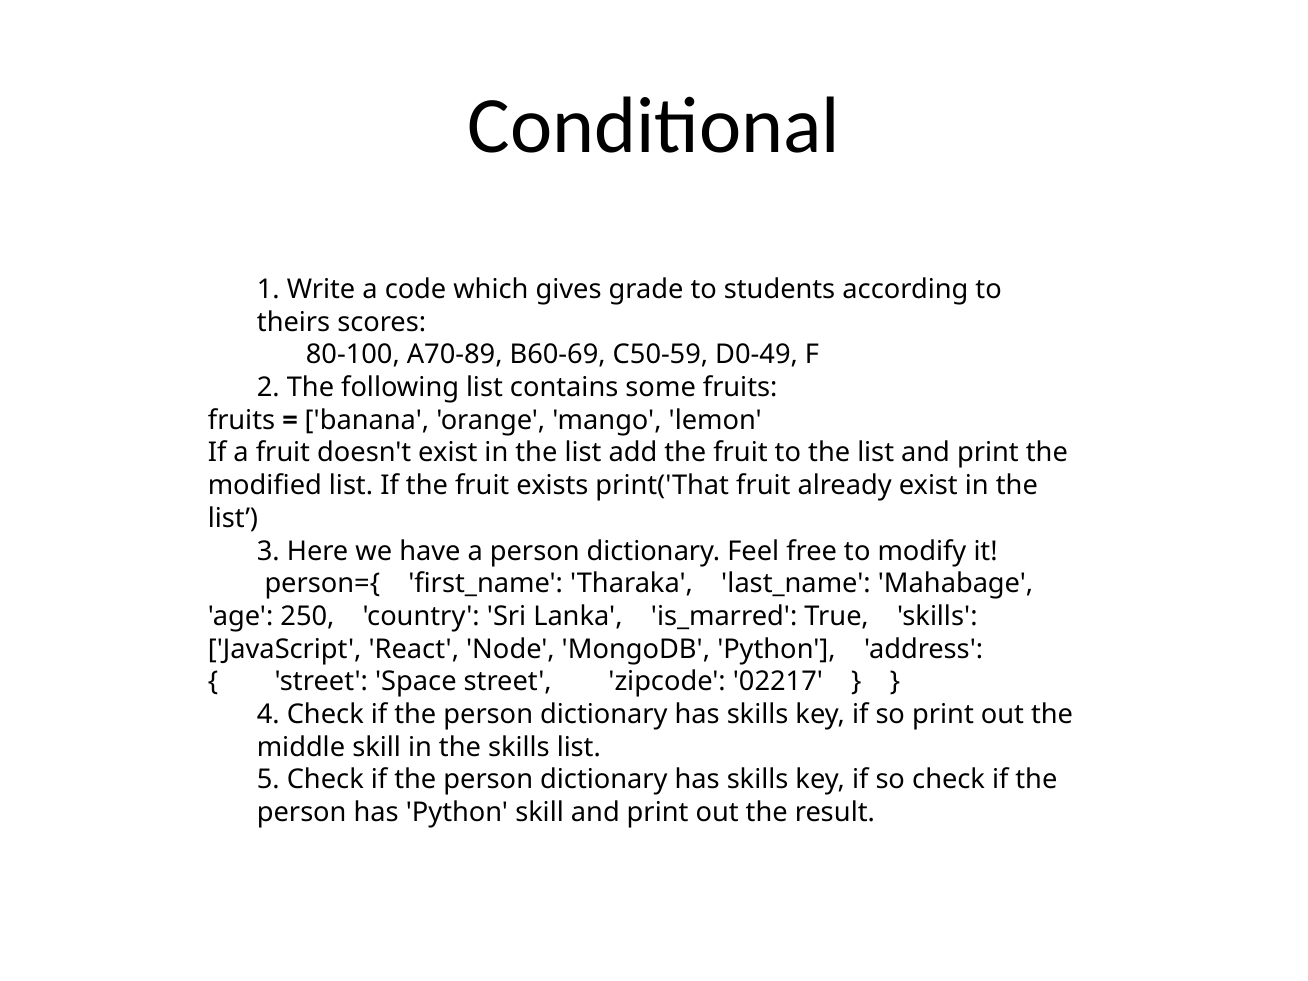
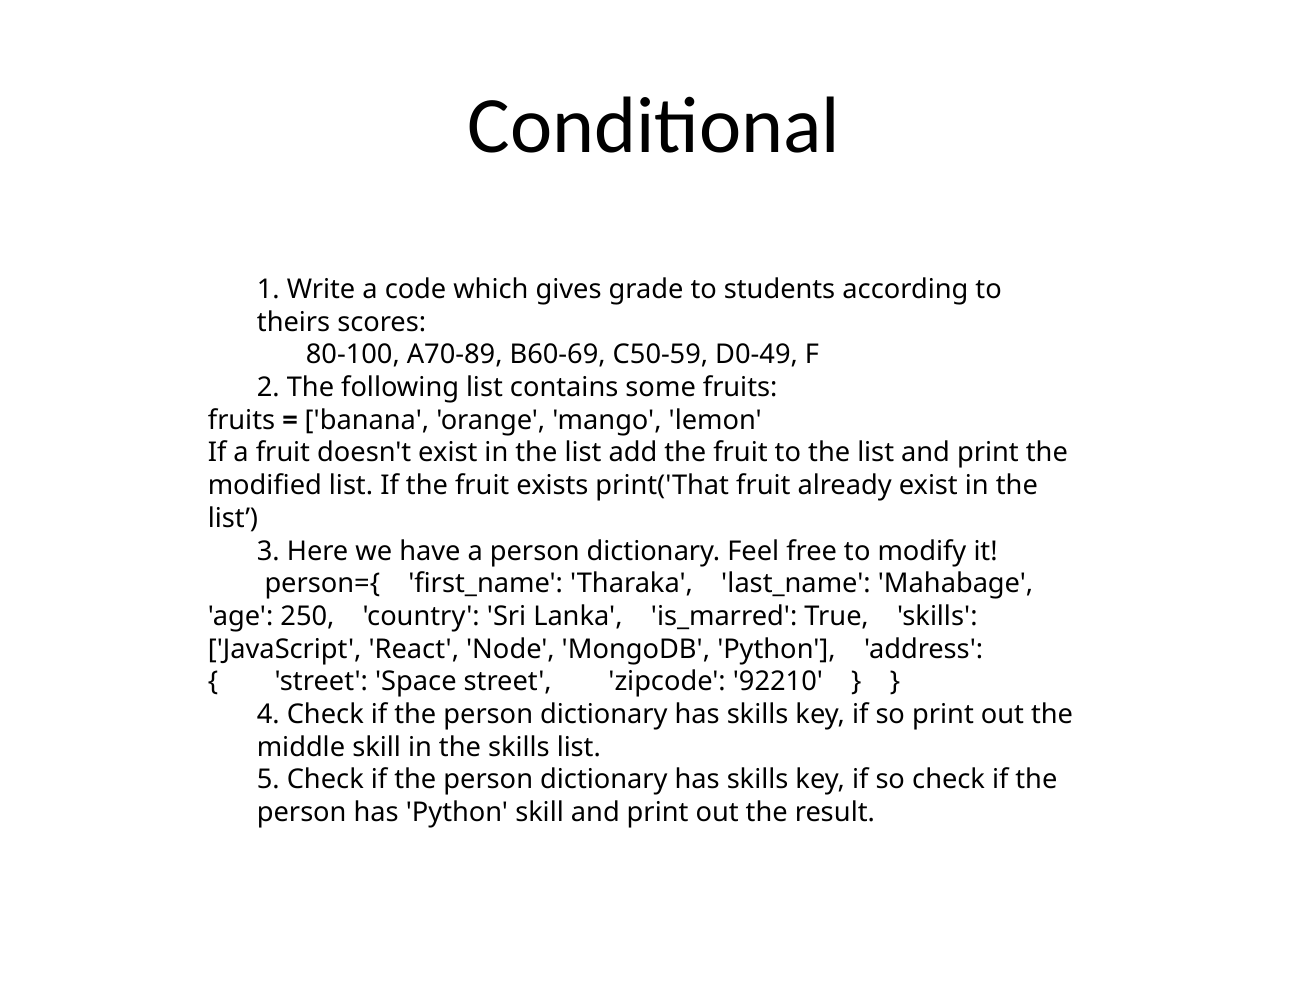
02217: 02217 -> 92210 (778, 682)
